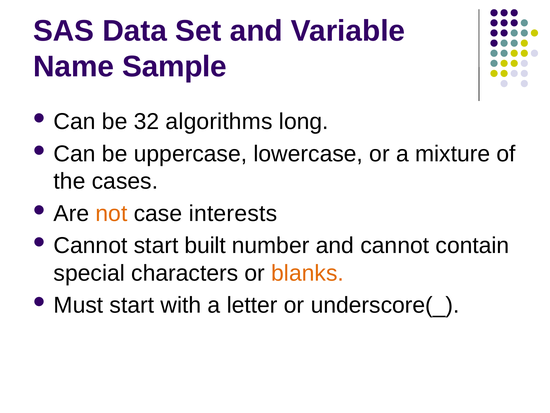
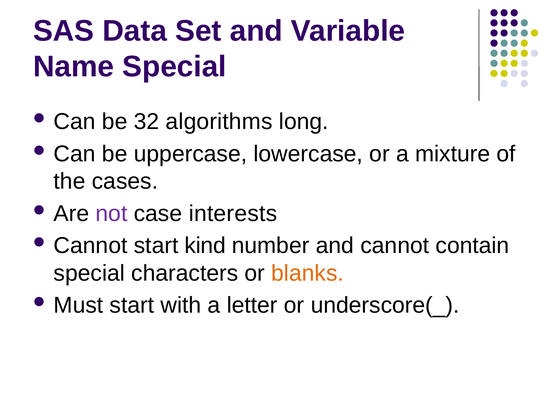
Name Sample: Sample -> Special (174, 67)
not colour: orange -> purple (111, 213)
built: built -> kind (205, 245)
